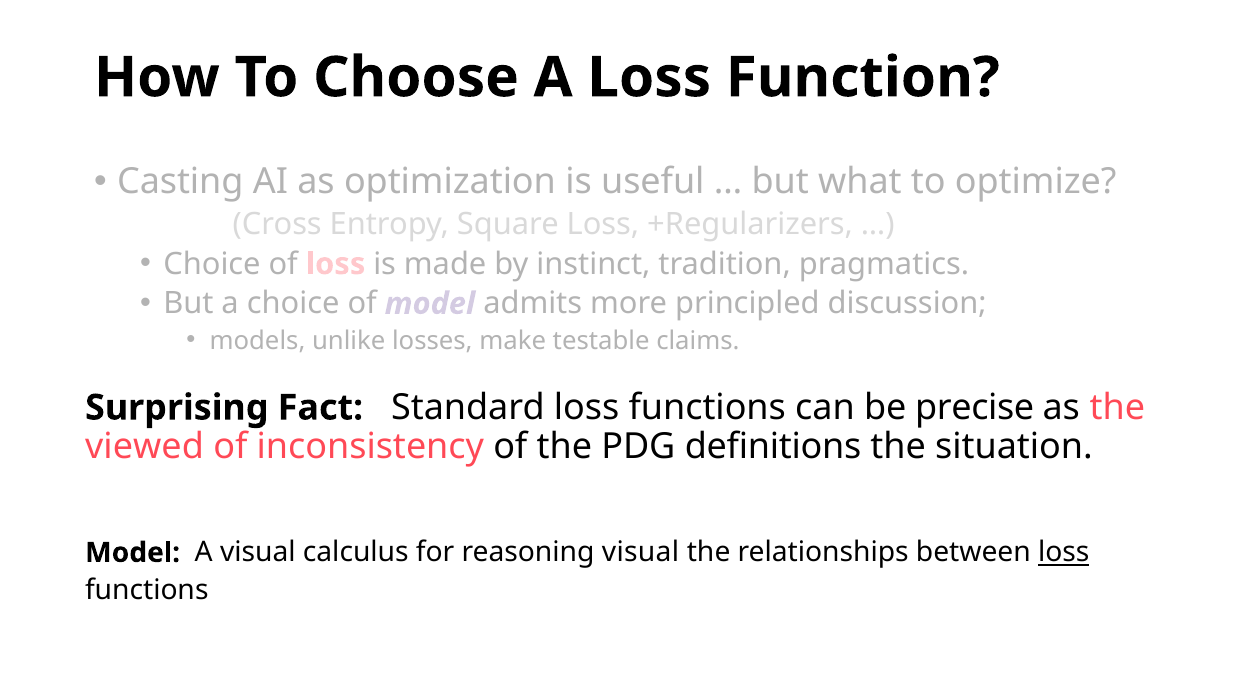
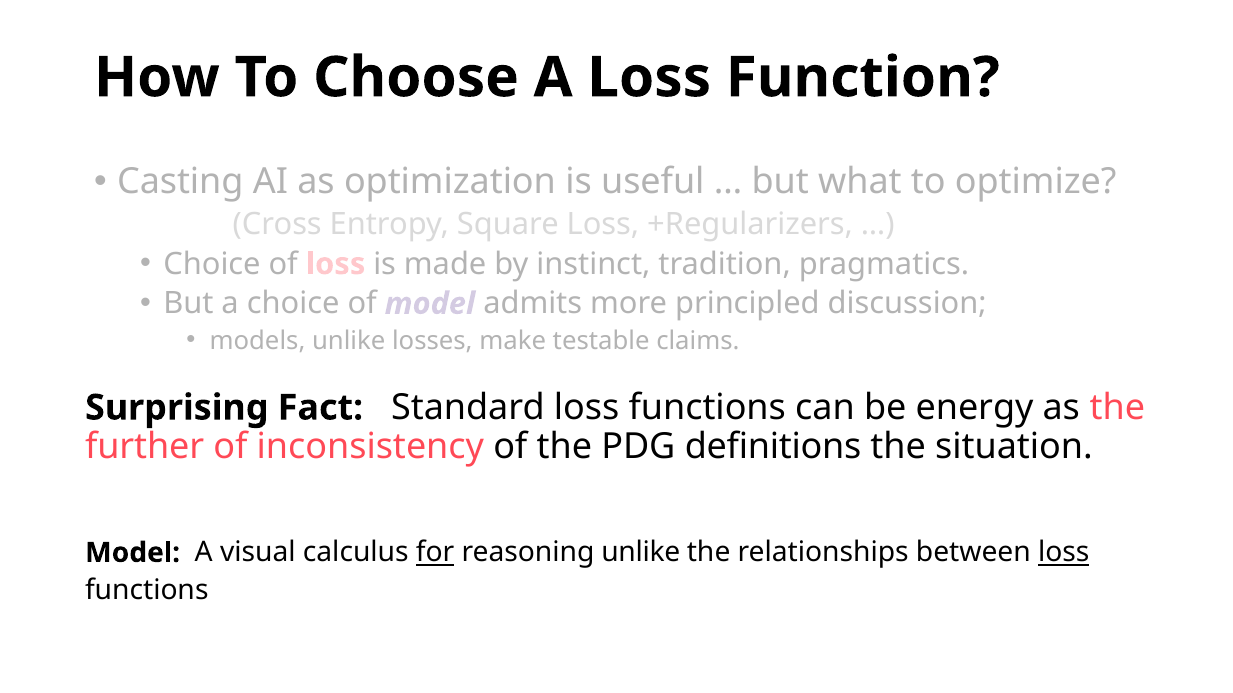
precise: precise -> energy (975, 408)
viewed: viewed -> further (145, 447)
for underline: none -> present (435, 553)
reasoning visual: visual -> unlike (641, 553)
